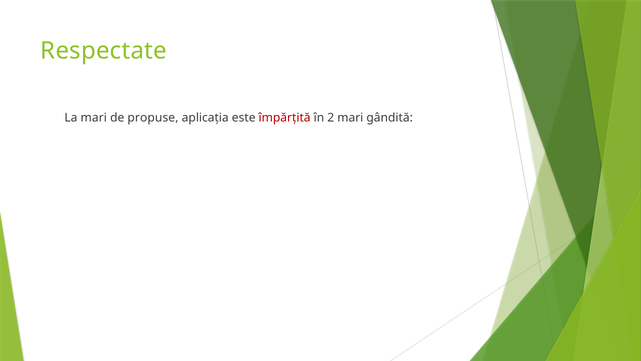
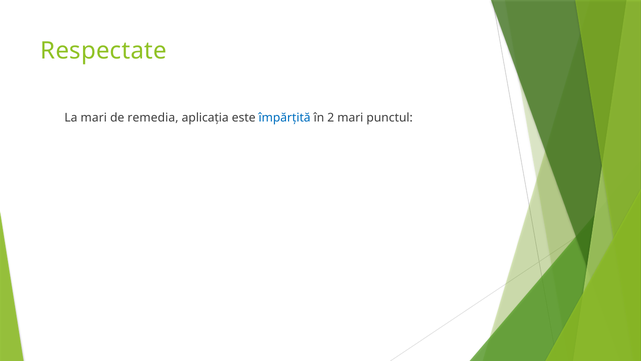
propuse: propuse -> remedia (153, 117)
împărțită colour: red -> blue (285, 117)
gândită: gândită -> punctul (390, 117)
